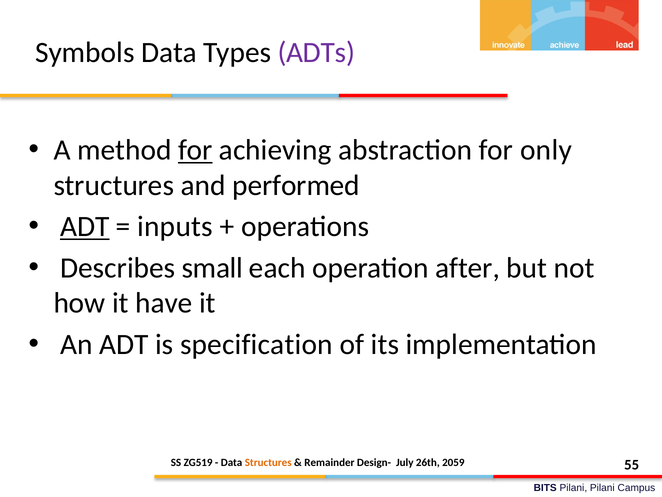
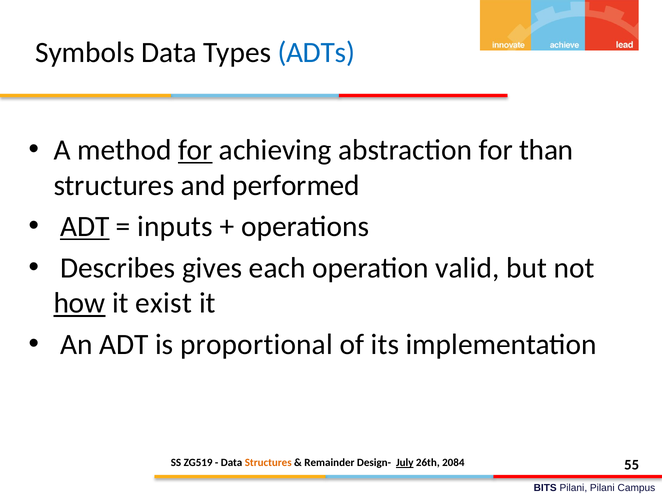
ADTs colour: purple -> blue (316, 53)
only: only -> than (546, 150)
small: small -> gives (212, 268)
after: after -> valid (467, 268)
how underline: none -> present (79, 303)
have: have -> exist (164, 303)
specification: specification -> proportional (256, 344)
July underline: none -> present (405, 462)
2059: 2059 -> 2084 (453, 462)
